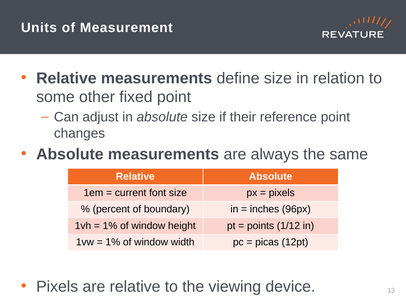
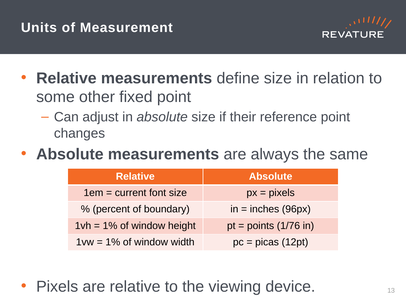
1/12: 1/12 -> 1/76 (288, 226)
